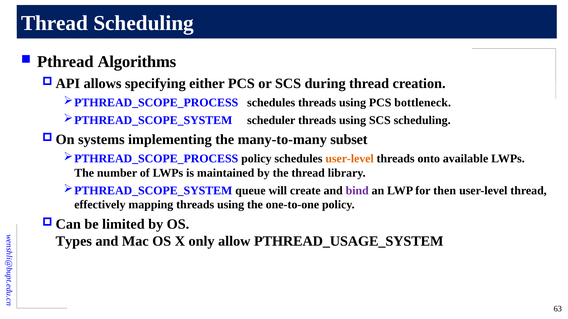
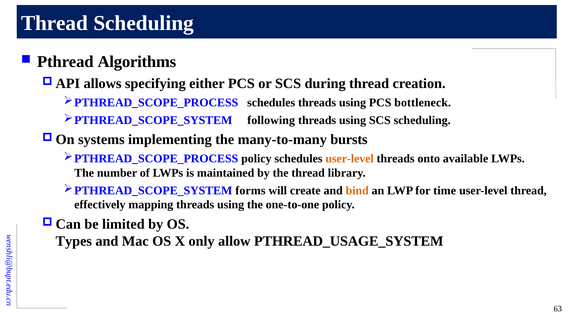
scheduler: scheduler -> following (271, 120)
subset: subset -> bursts (349, 140)
queue: queue -> forms (250, 191)
bind colour: purple -> orange (357, 191)
then: then -> time (445, 191)
